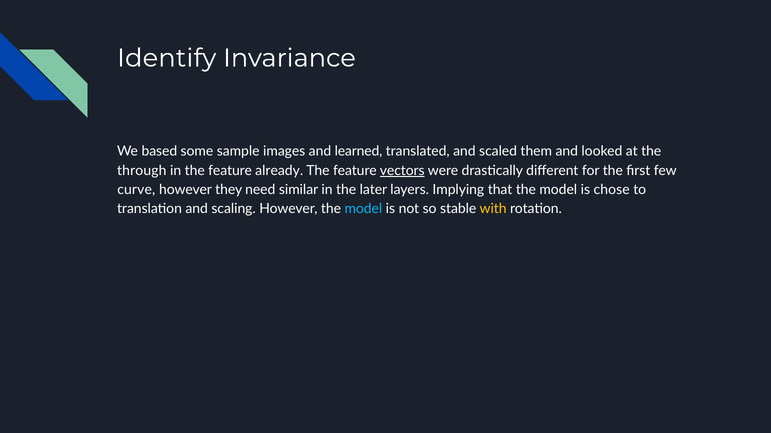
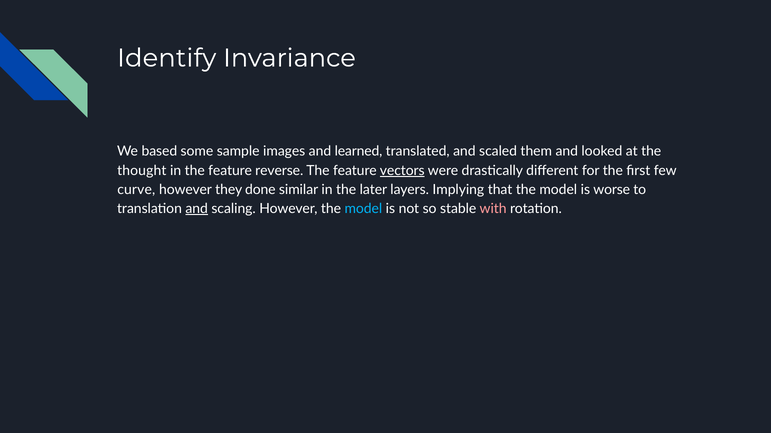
through: through -> thought (142, 171)
already: already -> reverse (279, 171)
need: need -> done (260, 190)
chose: chose -> worse (612, 190)
and underline: none -> present (197, 209)
with colour: yellow -> pink (493, 209)
